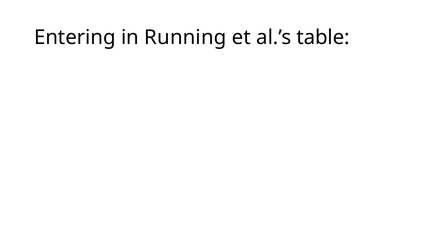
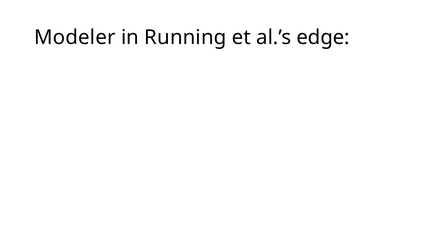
Entering: Entering -> Modeler (75, 37)
table: table -> edge (323, 37)
